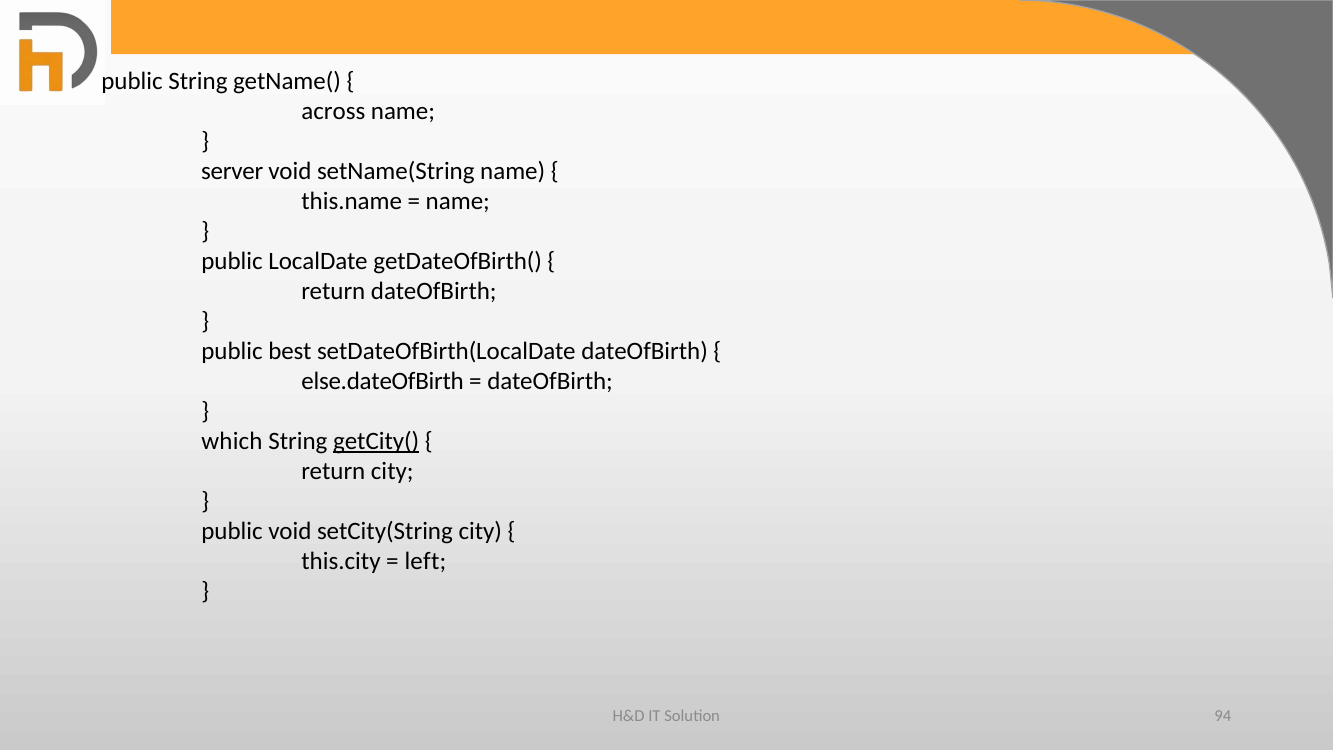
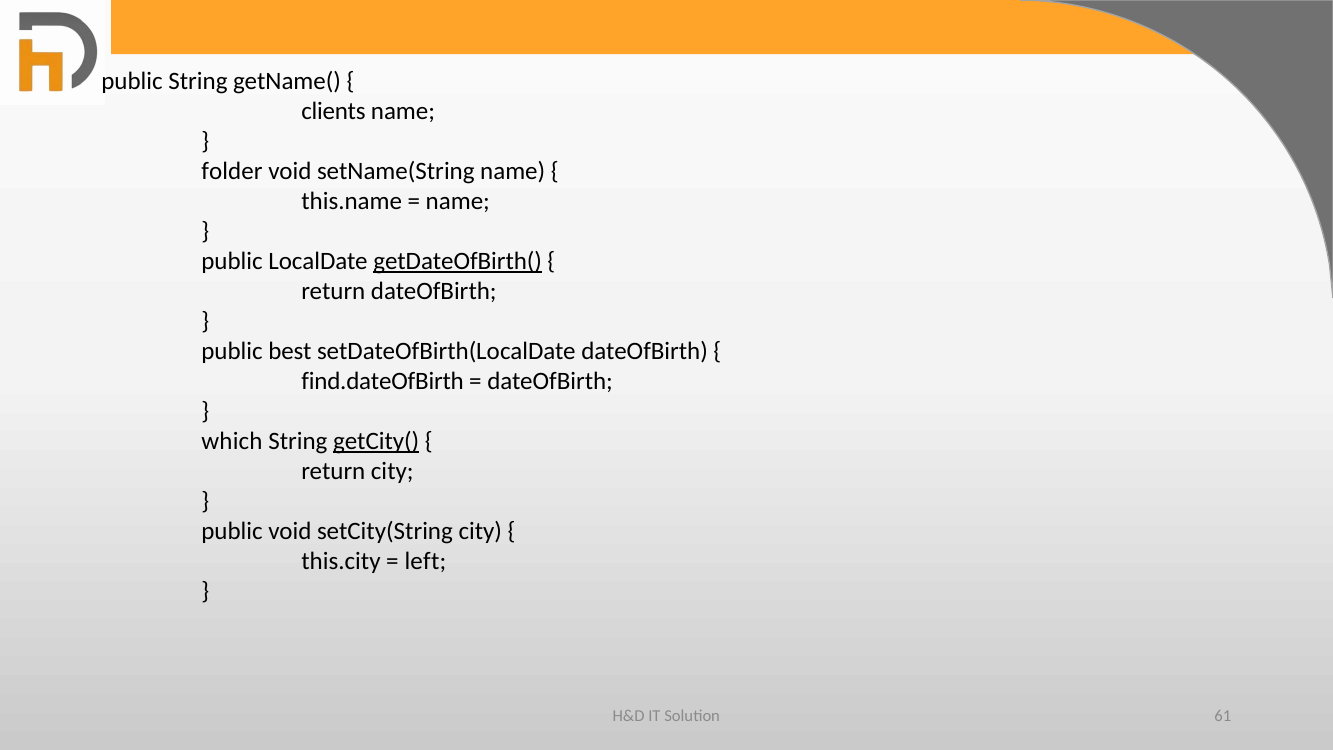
across: across -> clients (333, 111)
server: server -> folder (232, 171)
getDateOfBirth( underline: none -> present (458, 261)
else.dateOfBirth: else.dateOfBirth -> find.dateOfBirth (383, 381)
94: 94 -> 61 (1223, 716)
